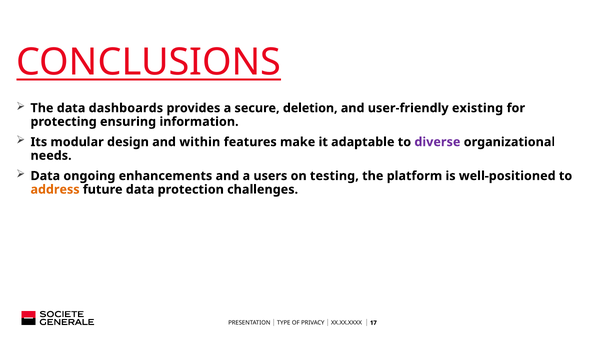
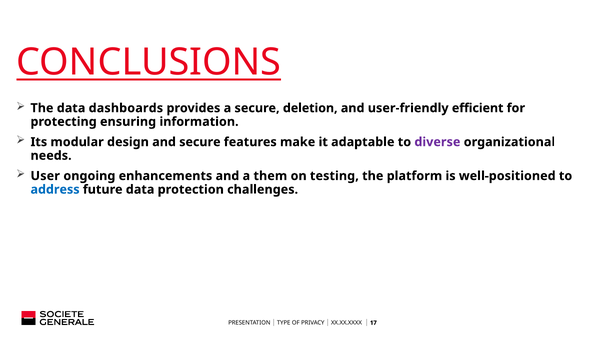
existing: existing -> efficient (478, 108)
and within: within -> secure (200, 142)
Data: Data -> User (45, 176)
users: users -> them (270, 176)
address colour: orange -> blue (55, 190)
